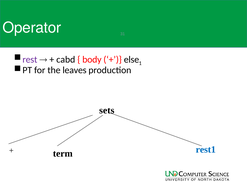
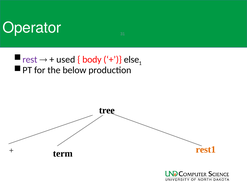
cabd: cabd -> used (66, 60)
leaves: leaves -> below (74, 70)
sets: sets -> tree (107, 111)
rest1 colour: blue -> orange (206, 150)
